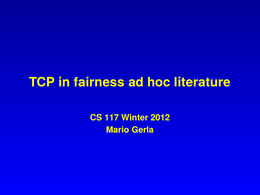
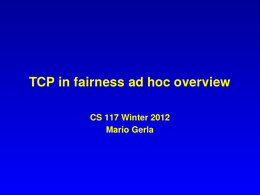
literature: literature -> overview (202, 82)
